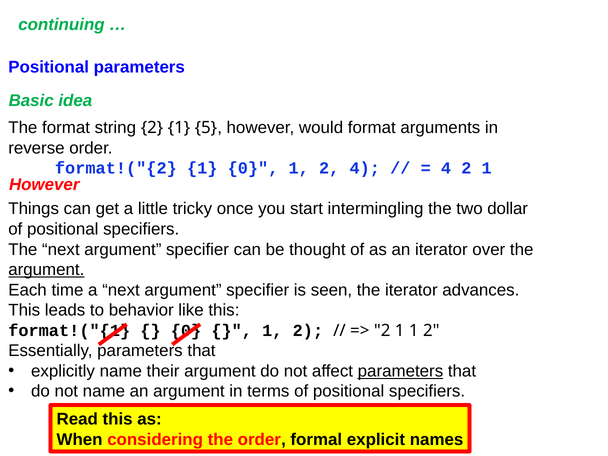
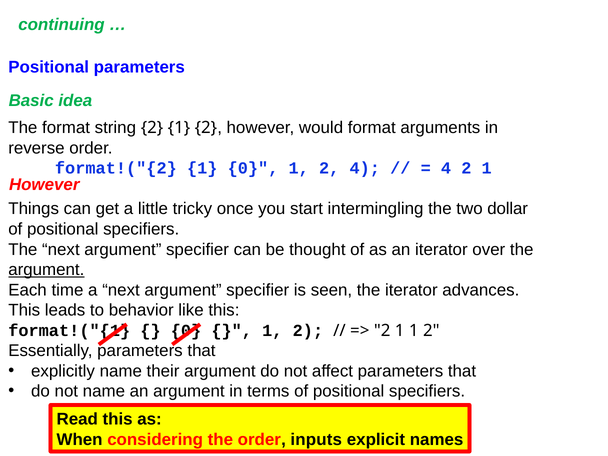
2 1 5: 5 -> 2 (206, 128)
parameters underline: present -> none (400, 371)
formal: formal -> inputs (316, 440)
